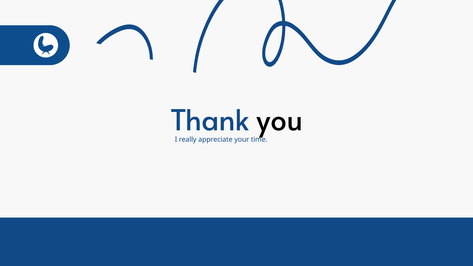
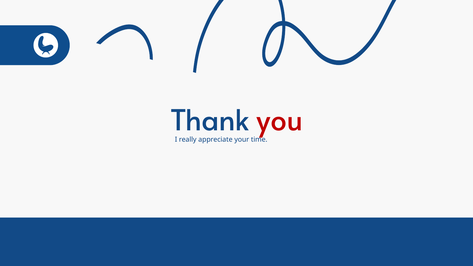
you colour: black -> red (280, 121)
